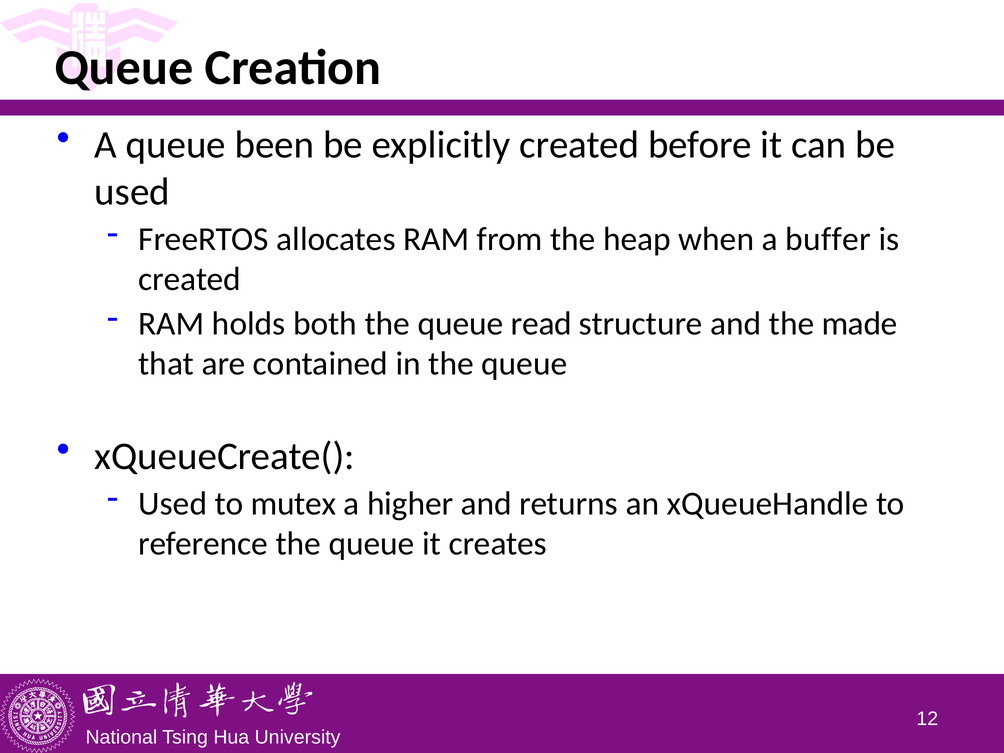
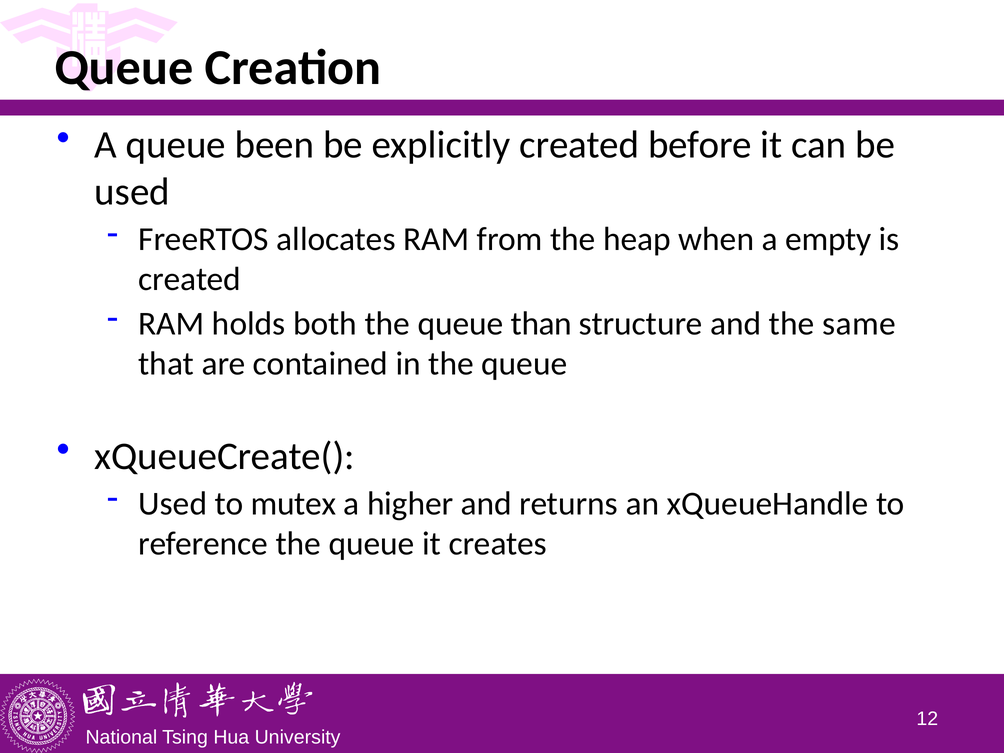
buffer: buffer -> empty (828, 239)
read: read -> than (541, 324)
made: made -> same (859, 324)
